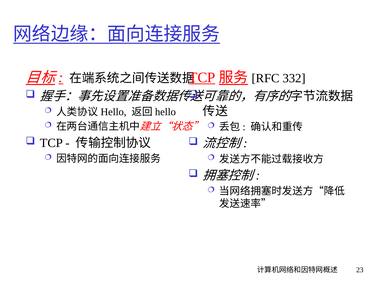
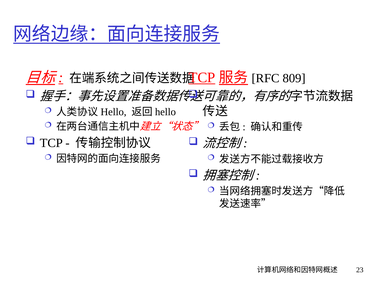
332: 332 -> 809 (294, 78)
